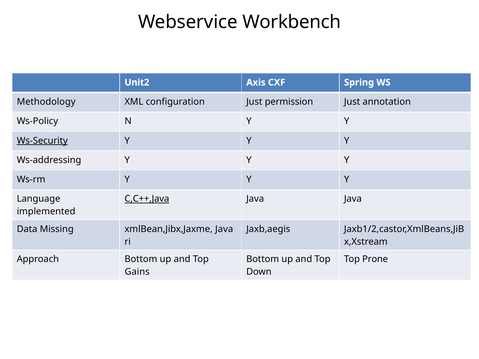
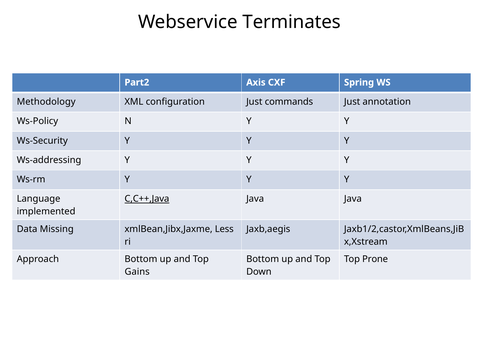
Workbench: Workbench -> Terminates (292, 22)
Unit2: Unit2 -> Part2 (137, 82)
permission: permission -> commands (289, 102)
Ws-Security underline: present -> none (42, 141)
xmlBean,Jibx,Jaxme Java: Java -> Less (224, 229)
